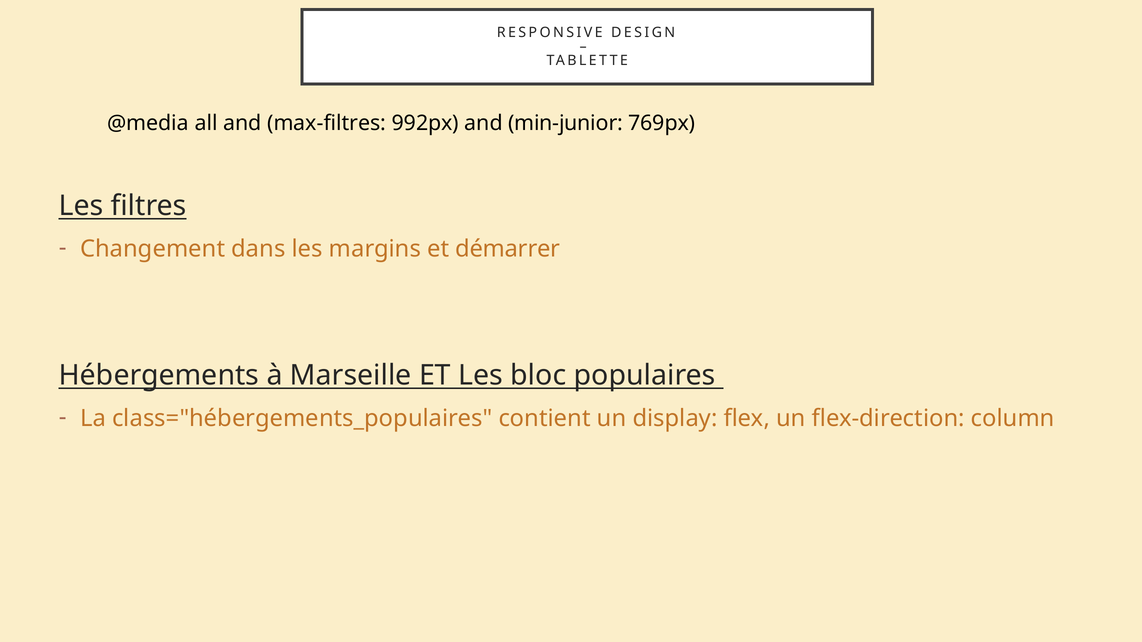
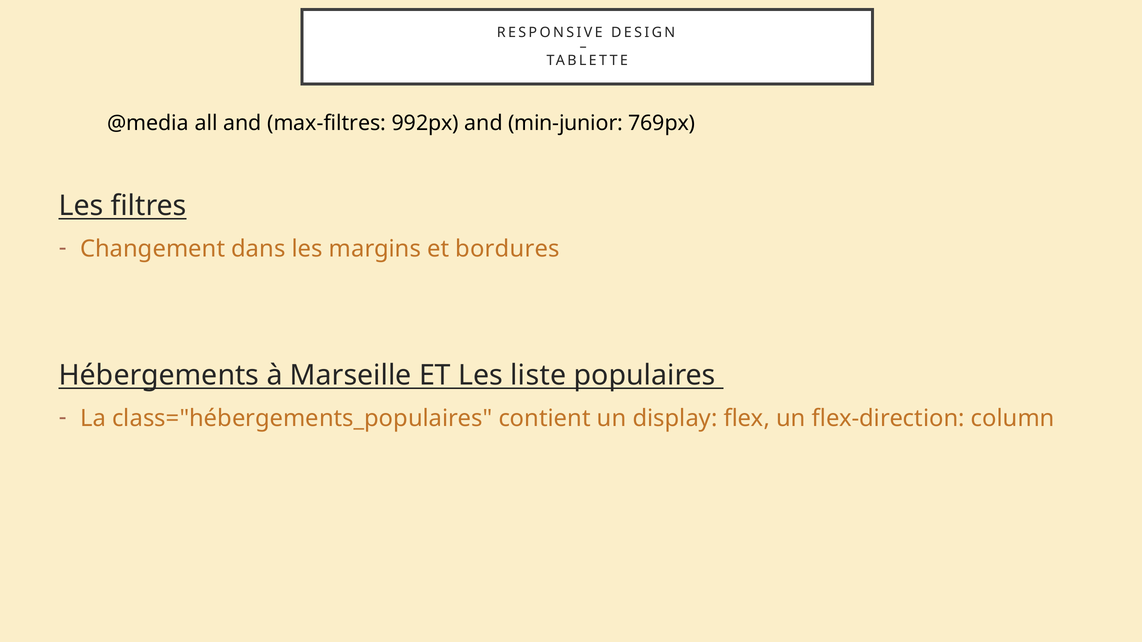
démarrer: démarrer -> bordures (508, 249)
bloc: bloc -> liste (538, 376)
